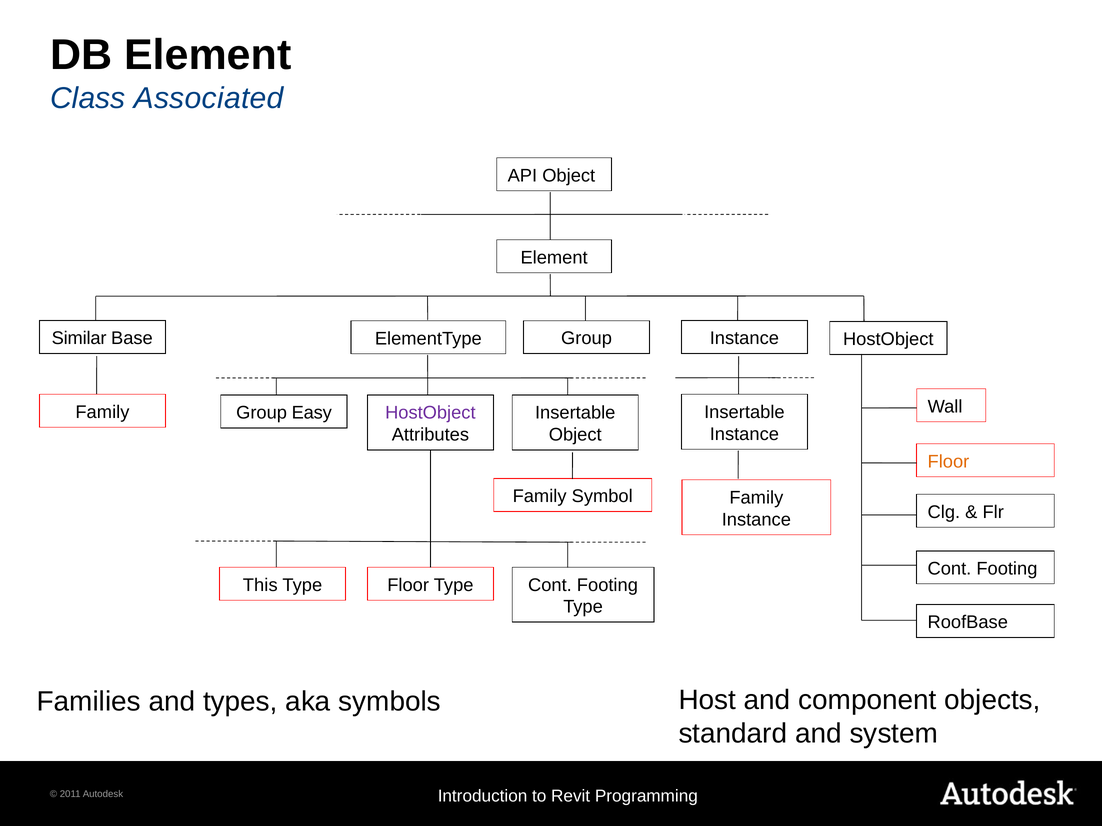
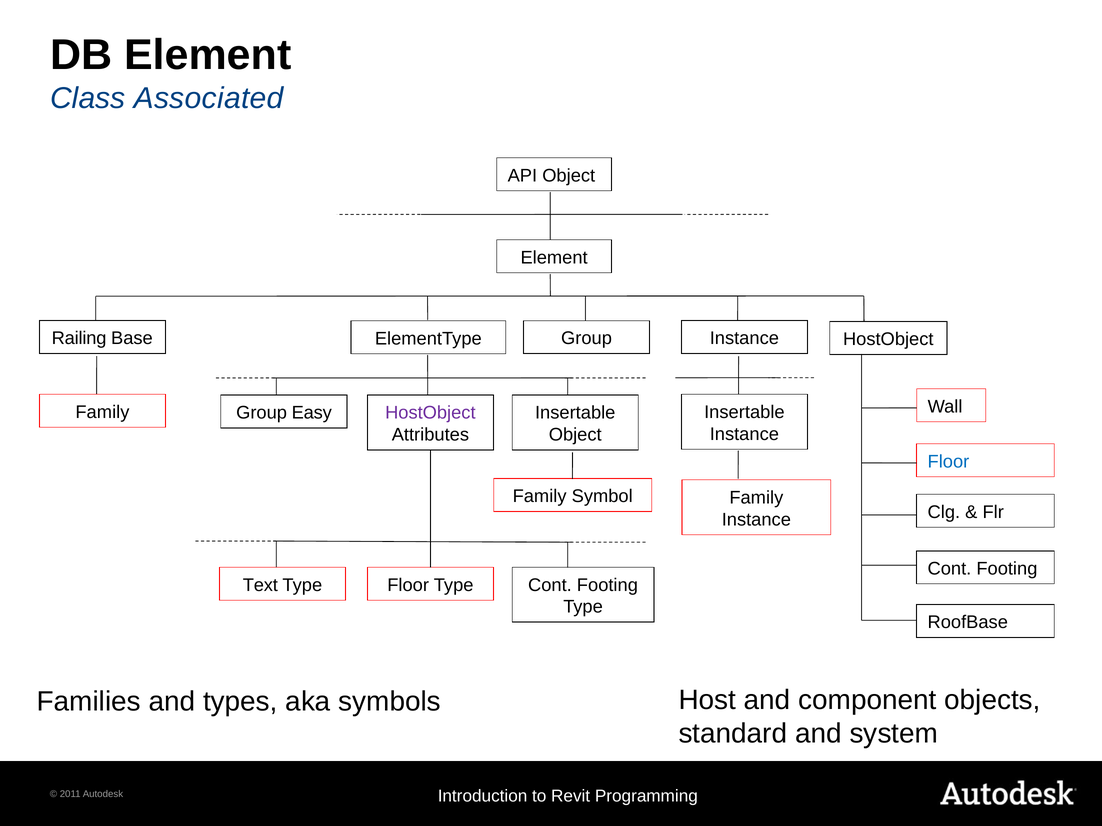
Similar: Similar -> Railing (79, 338)
Floor colour: orange -> blue (948, 462)
This: This -> Text (260, 585)
